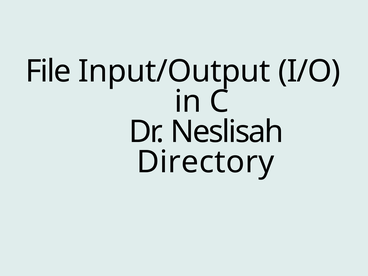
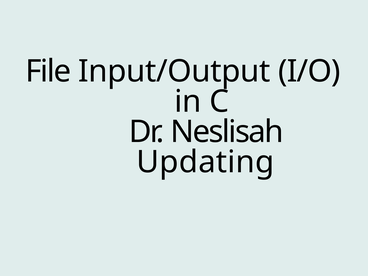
Directory: Directory -> Updating (205, 162)
